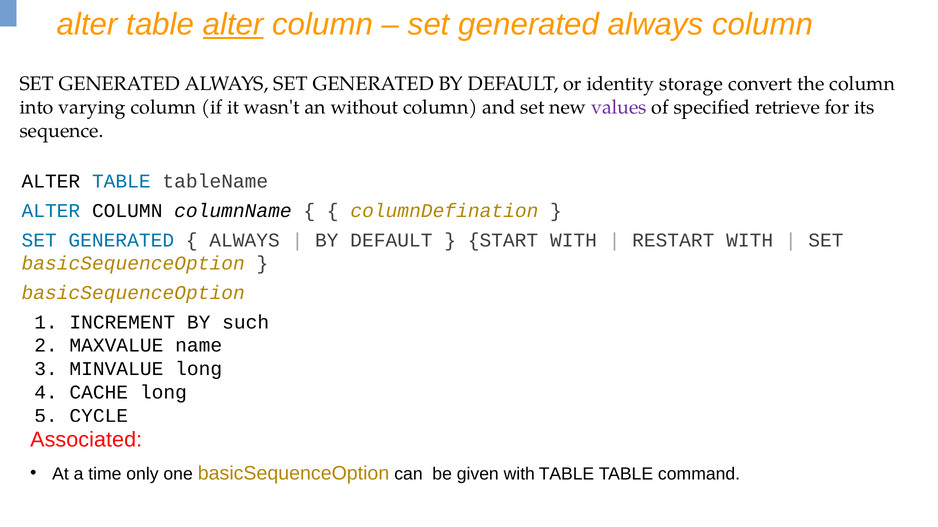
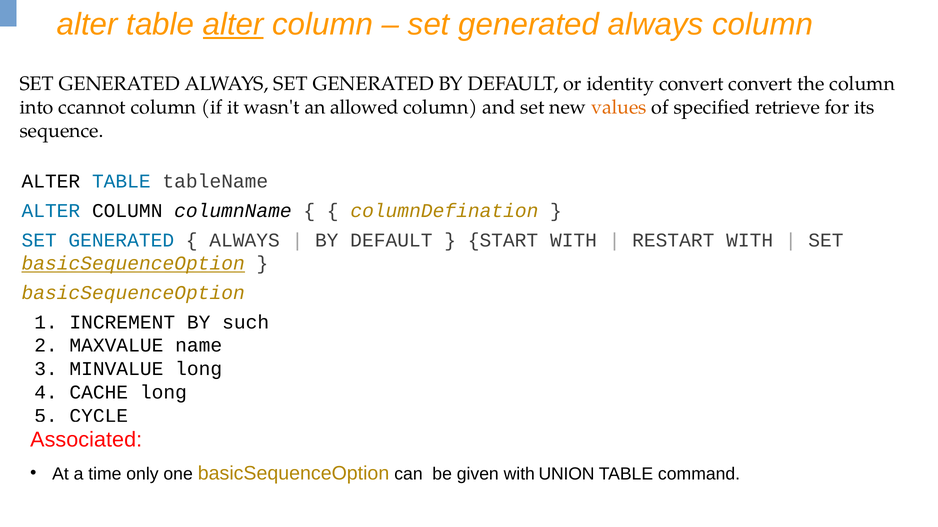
identity storage: storage -> convert (691, 84)
varying: varying -> ccannot (92, 107)
without: without -> allowed (365, 107)
values colour: purple -> orange (619, 107)
basicSequenceOption underline: none -> present (133, 264)
with TABLE: TABLE -> UNION (567, 475)
